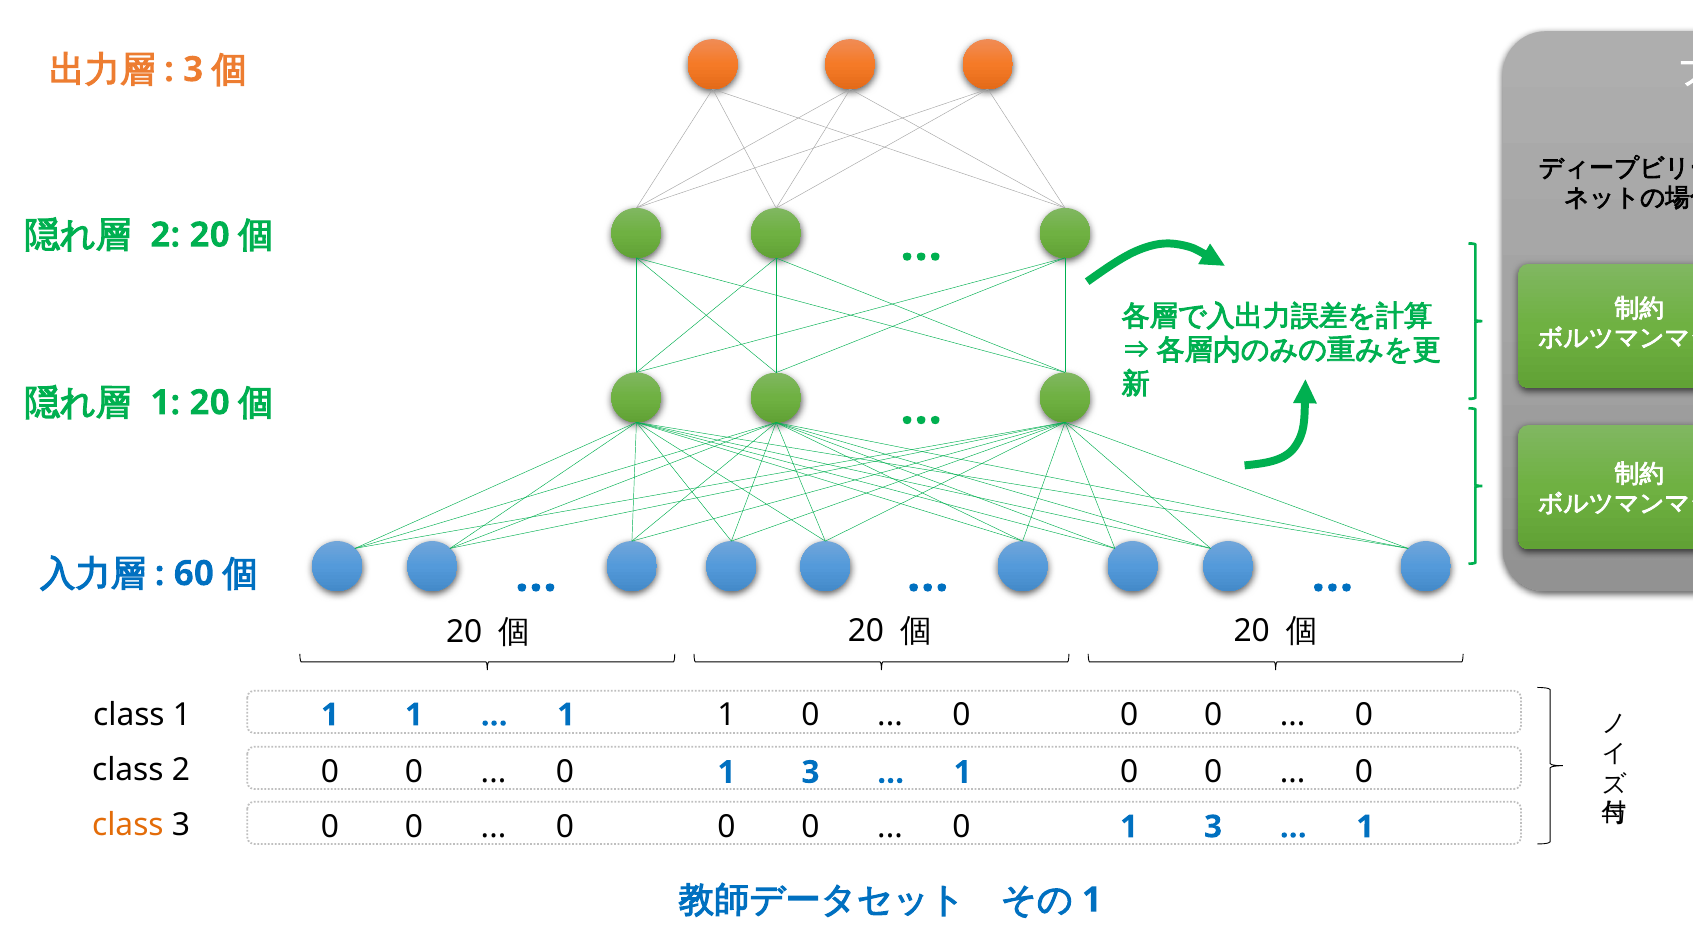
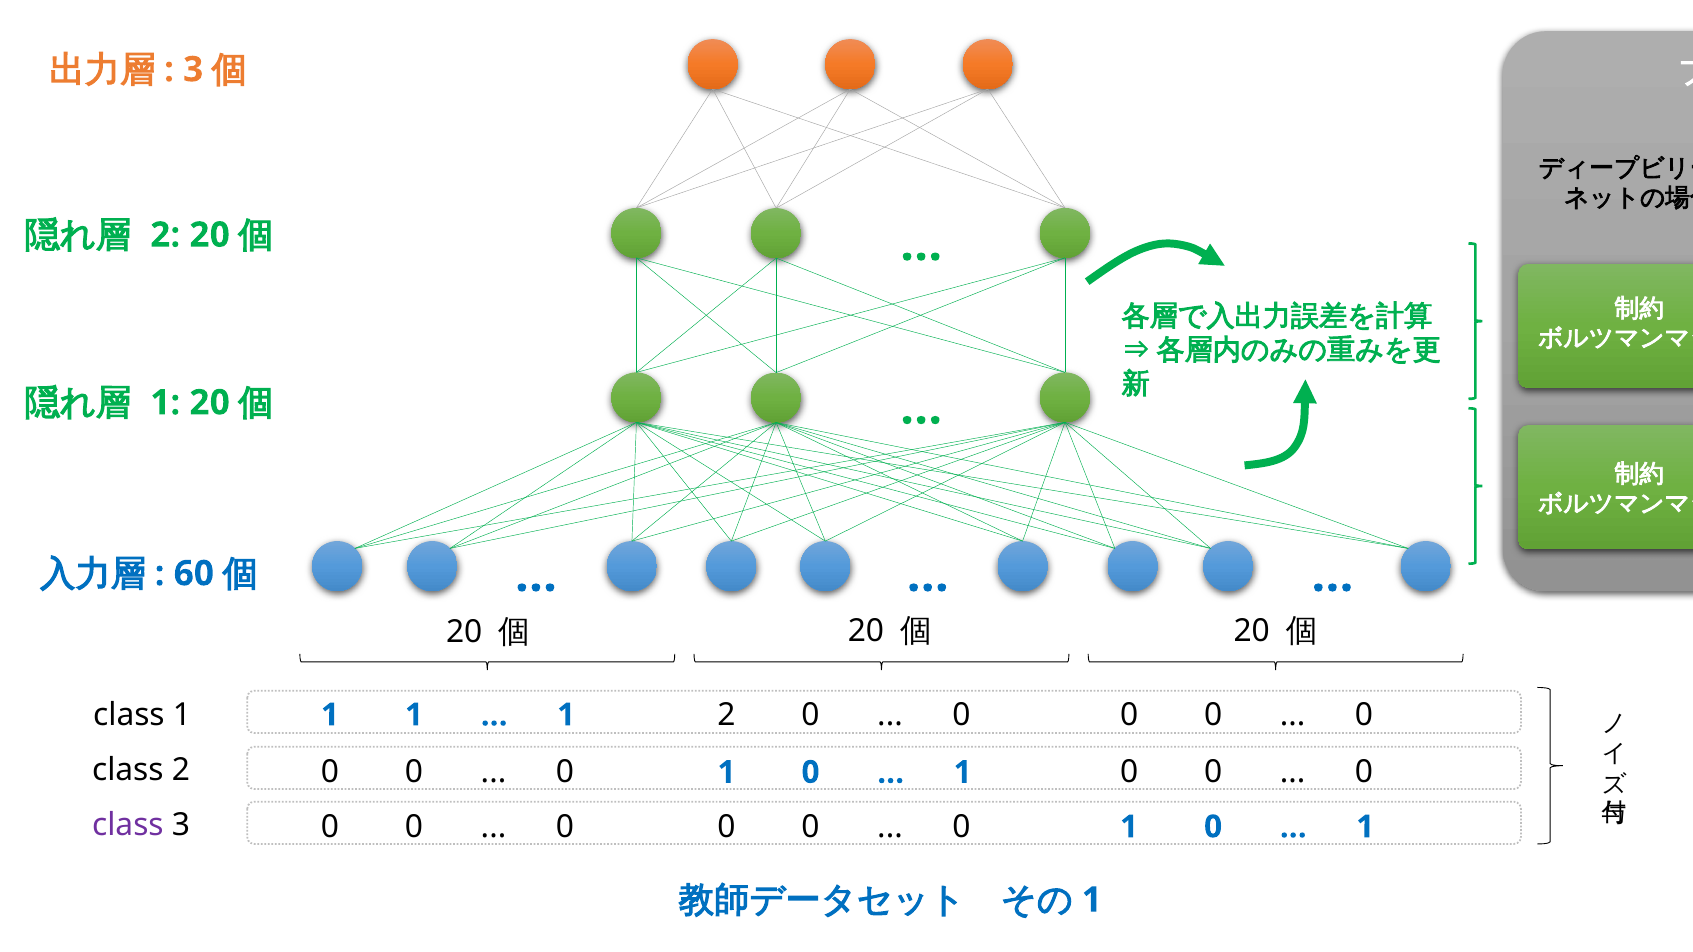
1: 1 -> 2 (727, 715)
3: 3 -> 0 (811, 773)
class colour: orange -> purple (128, 825)
3: 3 -> 0 (1213, 827)
